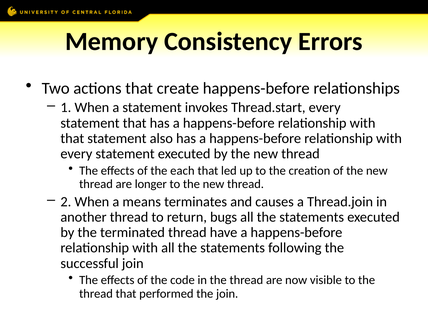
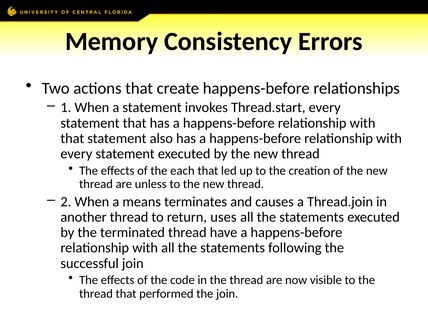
longer: longer -> unless (151, 184)
bugs: bugs -> uses (223, 217)
